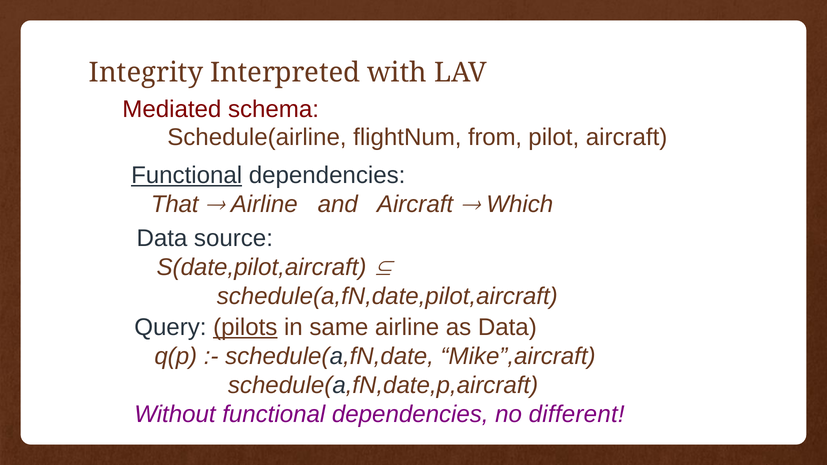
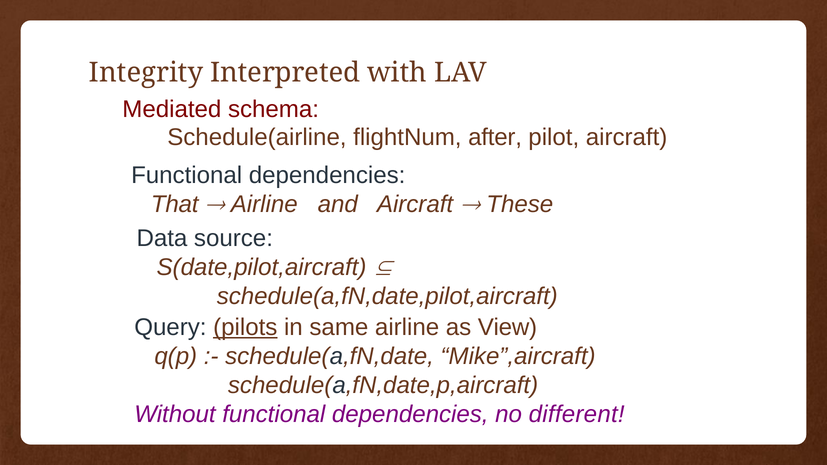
from: from -> after (495, 137)
Functional underline: present -> none (187, 175)
Which: Which -> These (520, 204)
as Data: Data -> View (507, 327)
